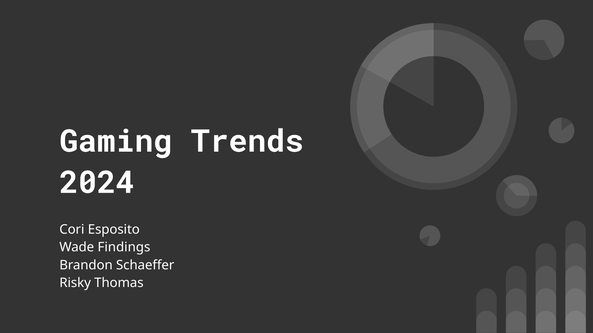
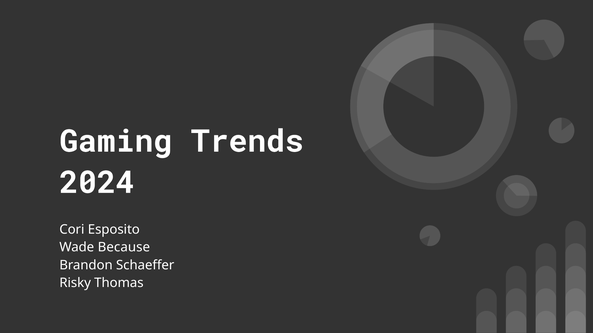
Findings: Findings -> Because (124, 248)
